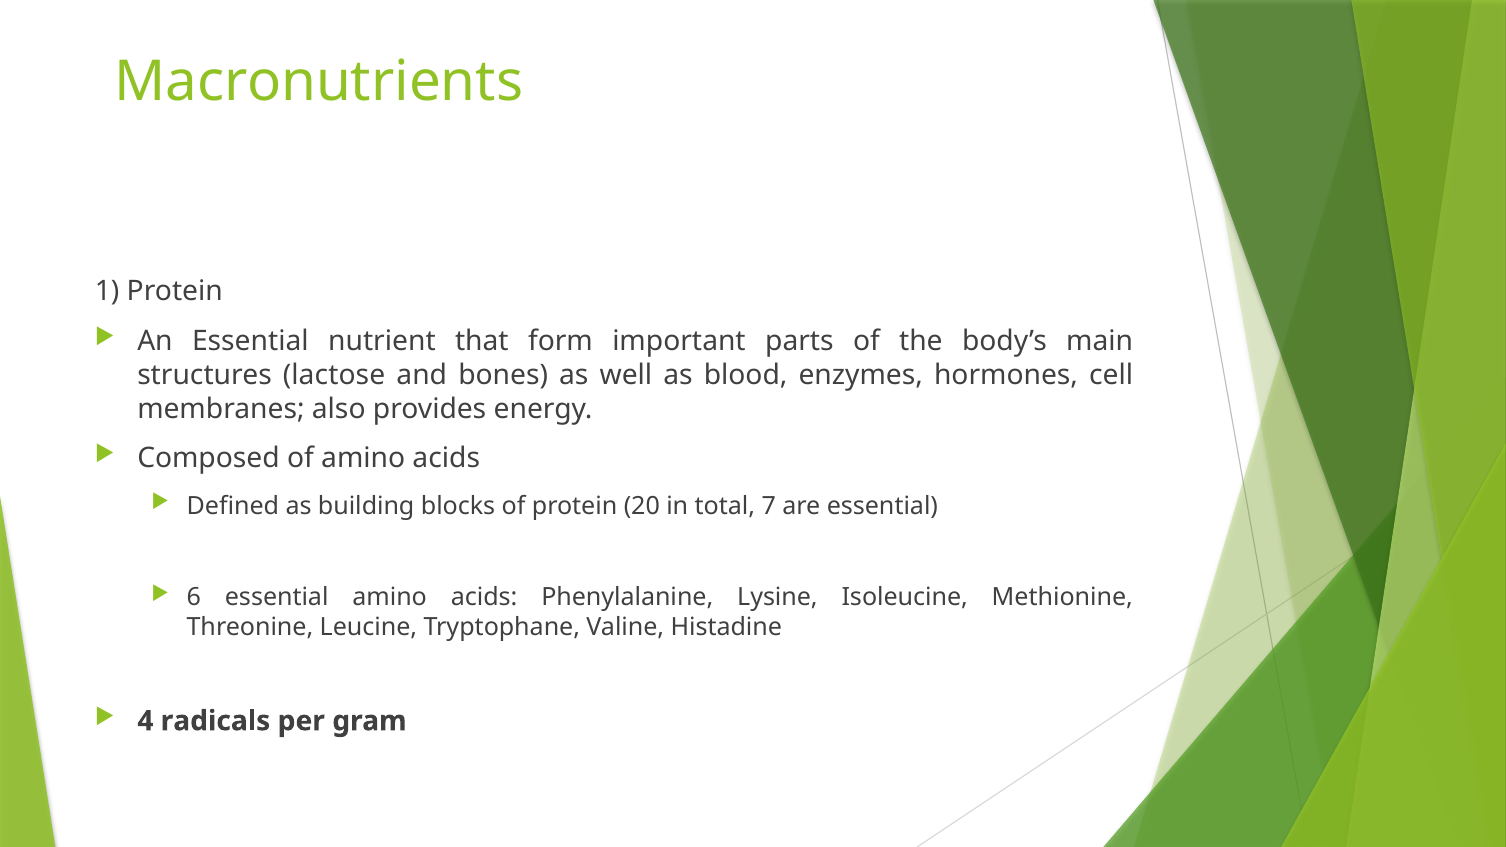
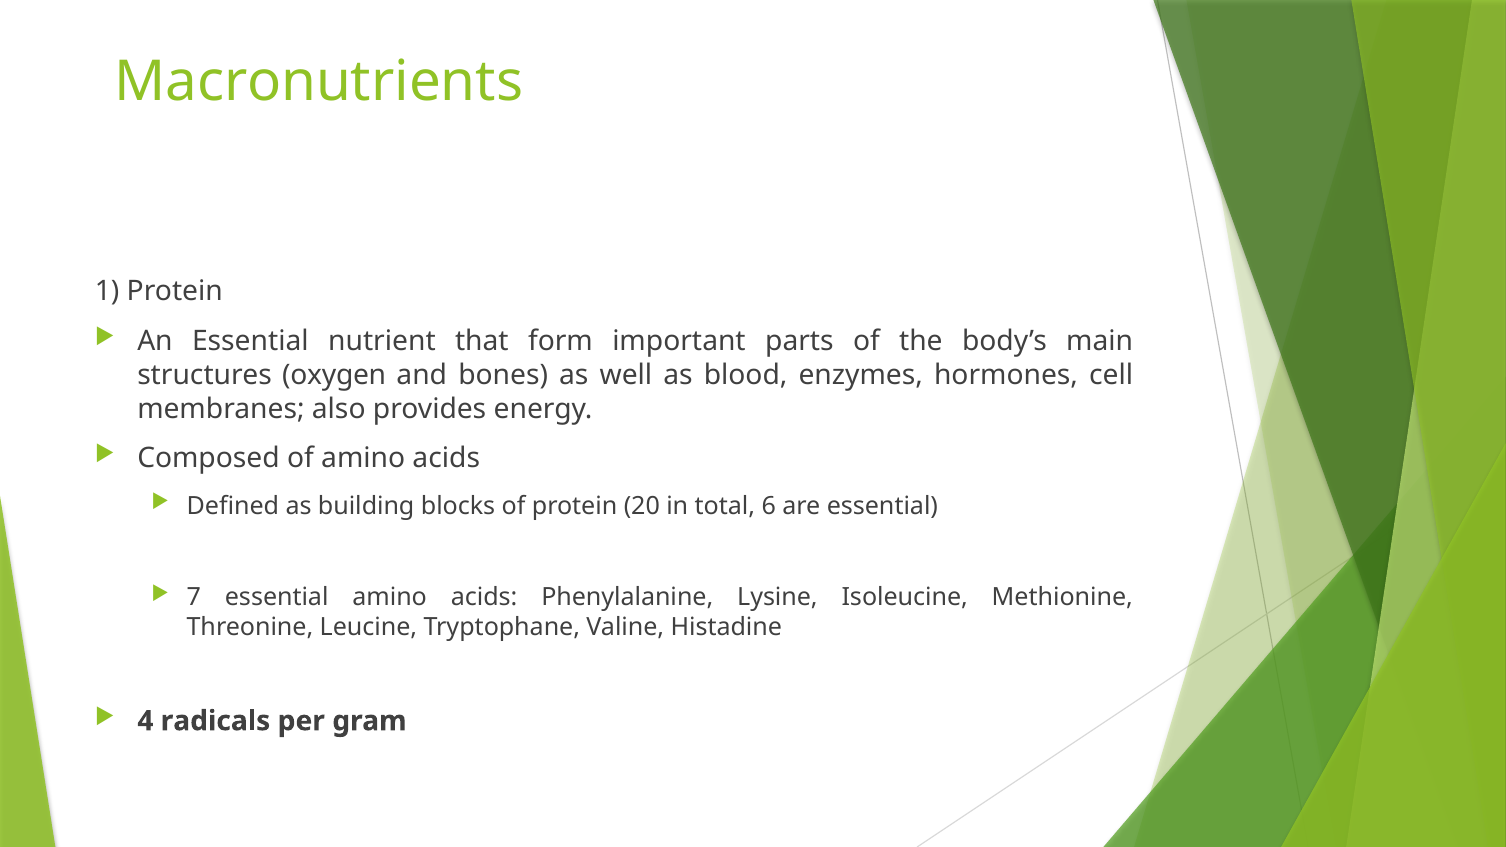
lactose: lactose -> oxygen (334, 375)
7: 7 -> 6 (769, 506)
6: 6 -> 7 (194, 597)
